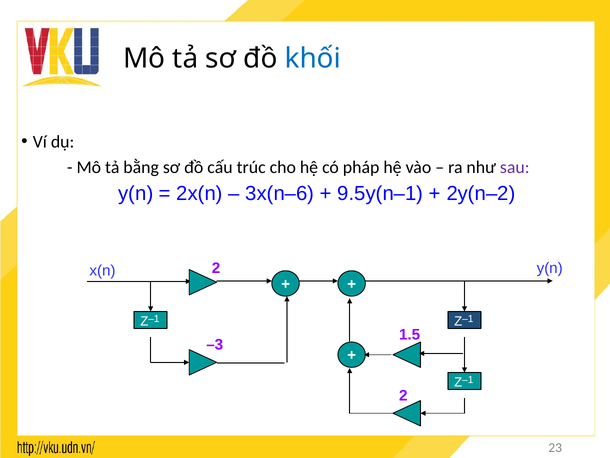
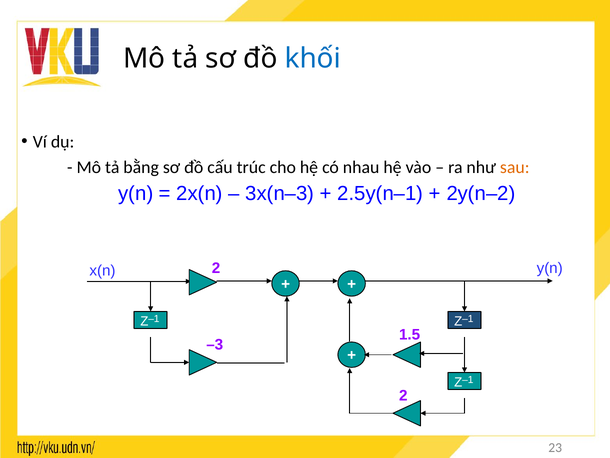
pháp: pháp -> nhau (361, 167)
sau colour: purple -> orange (515, 167)
3x(n–6: 3x(n–6 -> 3x(n–3 (280, 193)
9.5y(n–1: 9.5y(n–1 -> 2.5y(n–1 (380, 193)
